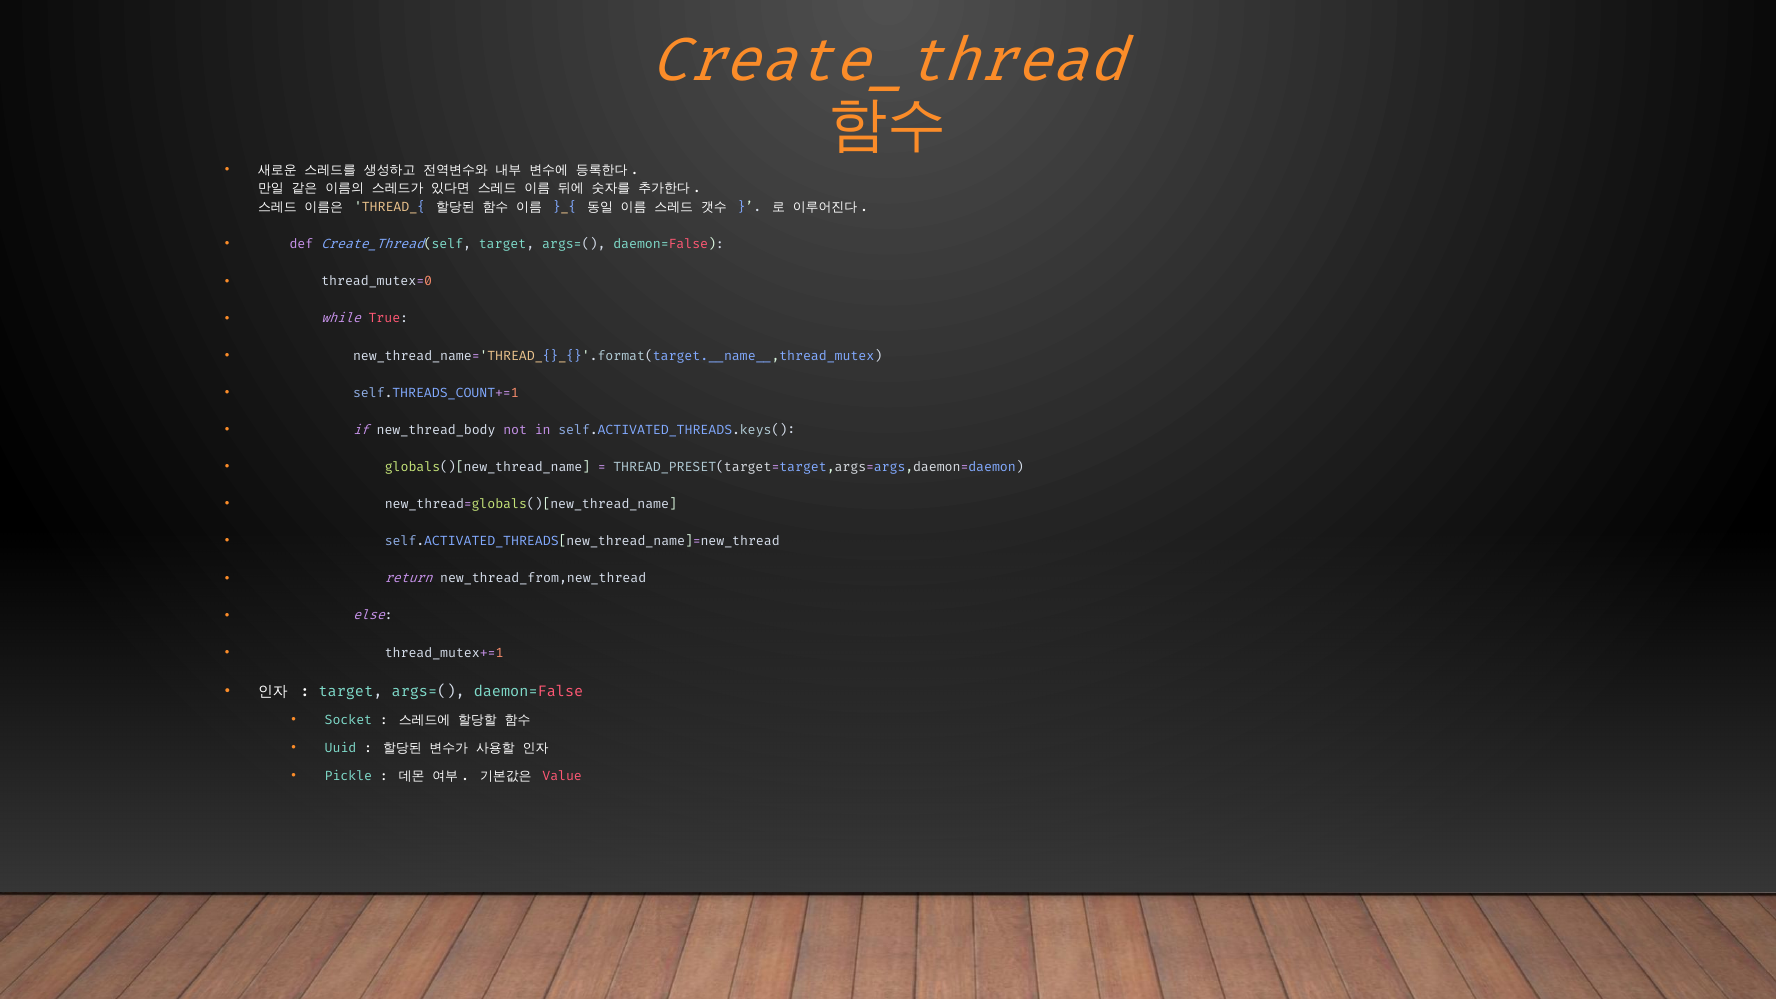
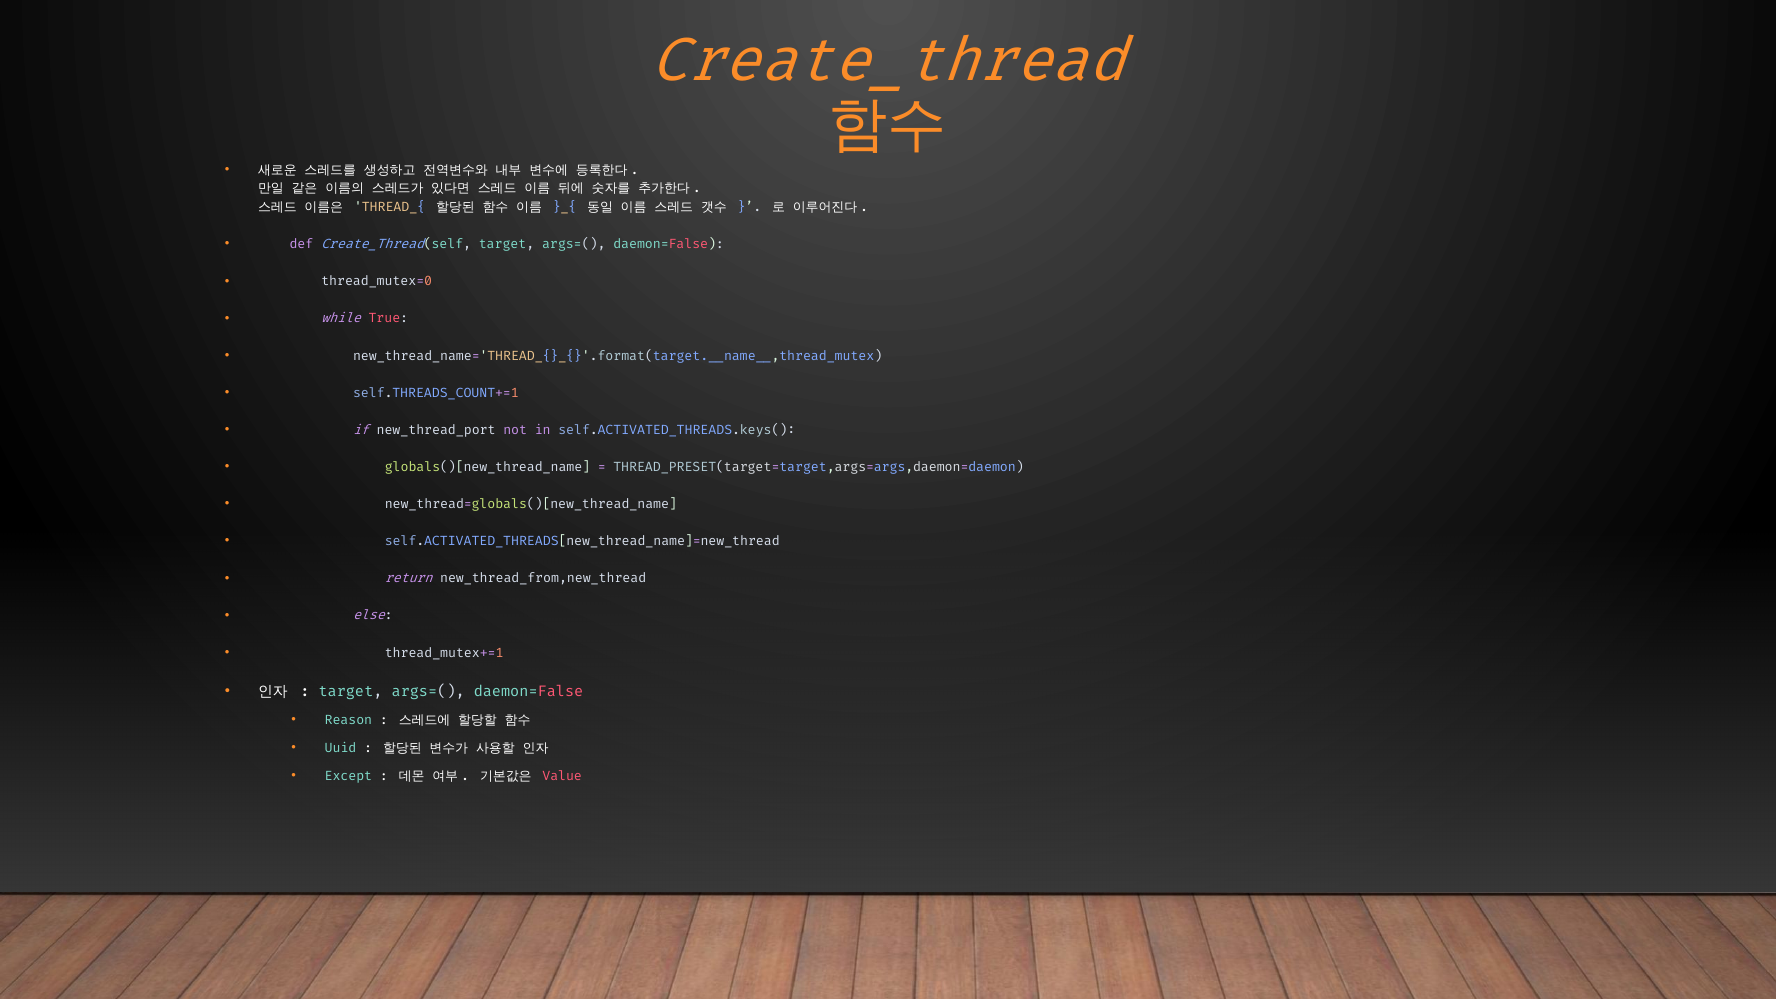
new_thread_body: new_thread_body -> new_thread_port (436, 430)
Socket: Socket -> Reason (348, 720)
Pickle: Pickle -> Except (348, 776)
